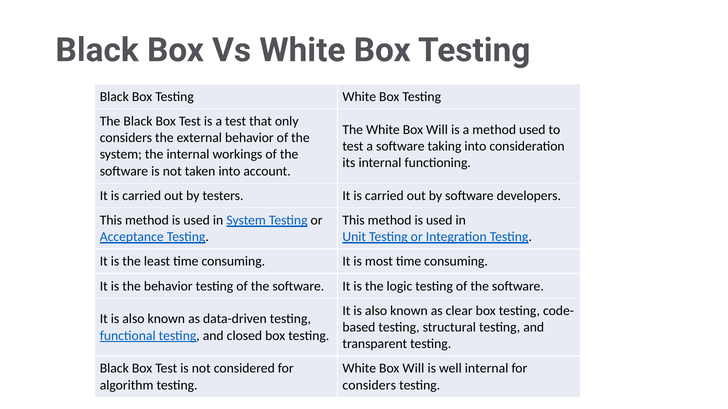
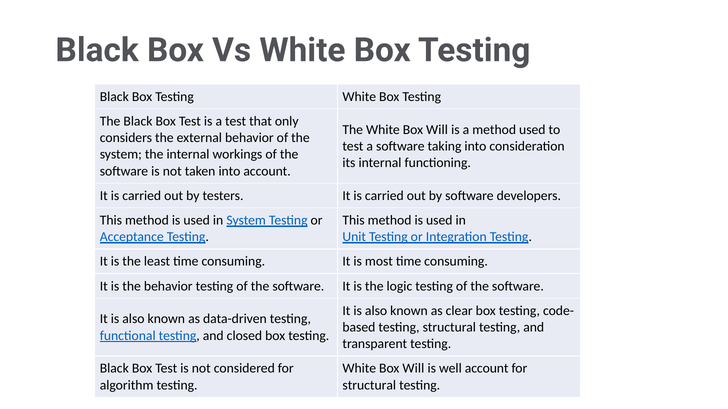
well internal: internal -> account (487, 369)
considers: considers -> structural (369, 386)
